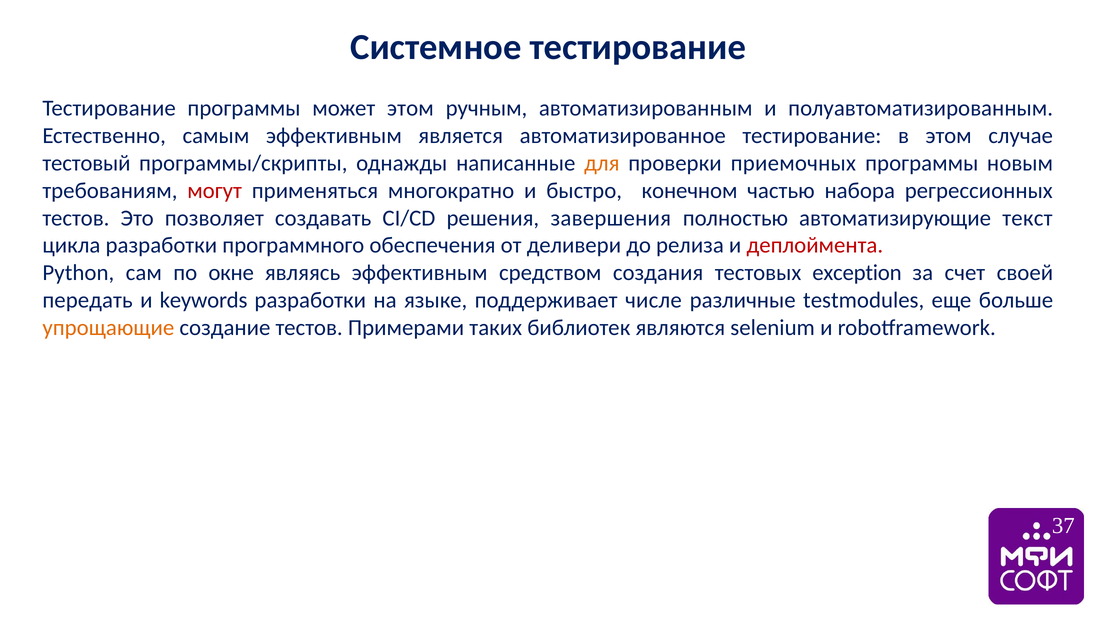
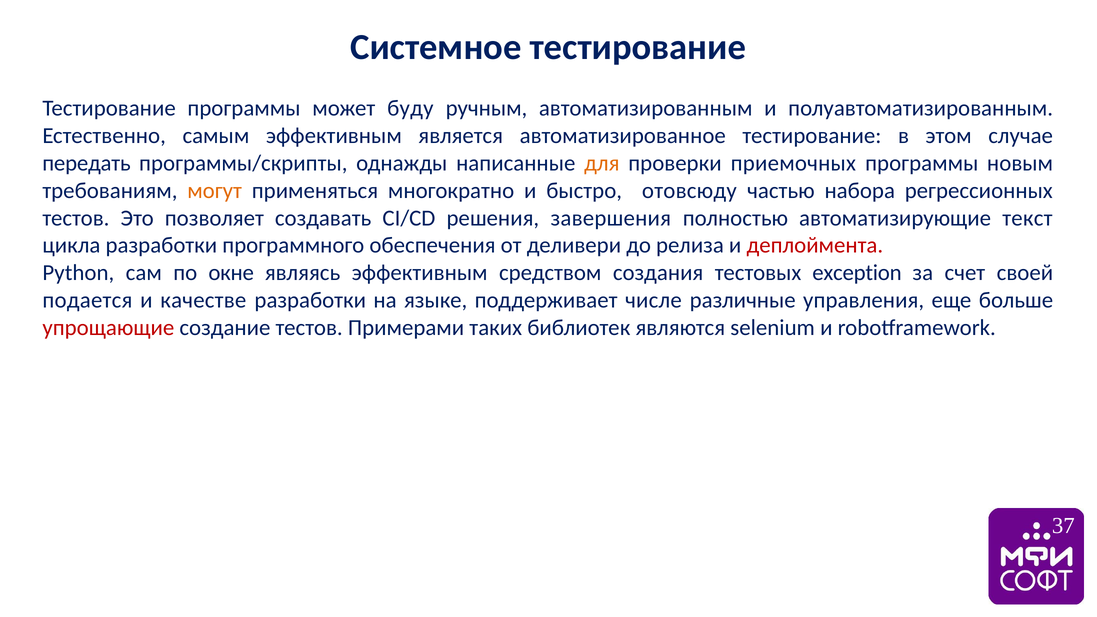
может этом: этом -> буду (410, 108)
тестовый: тестовый -> передать (86, 163)
могут colour: red -> orange (215, 191)
конечном: конечном -> отовсюду (689, 191)
передать: передать -> подается (87, 300)
keywords: keywords -> качестве (203, 300)
testmodules: testmodules -> управления (864, 300)
упрощающие colour: orange -> red (108, 328)
